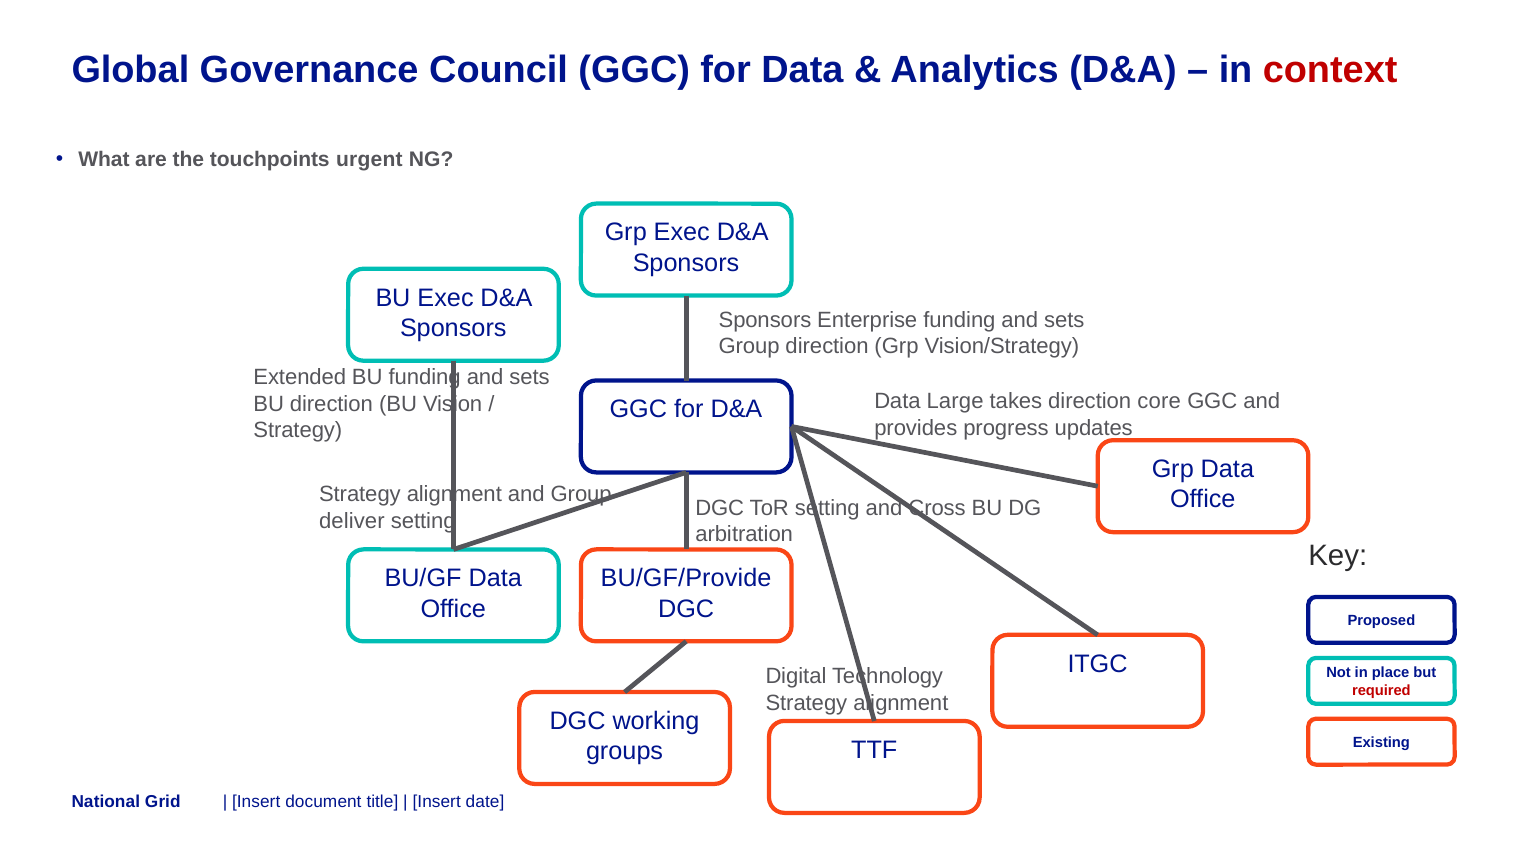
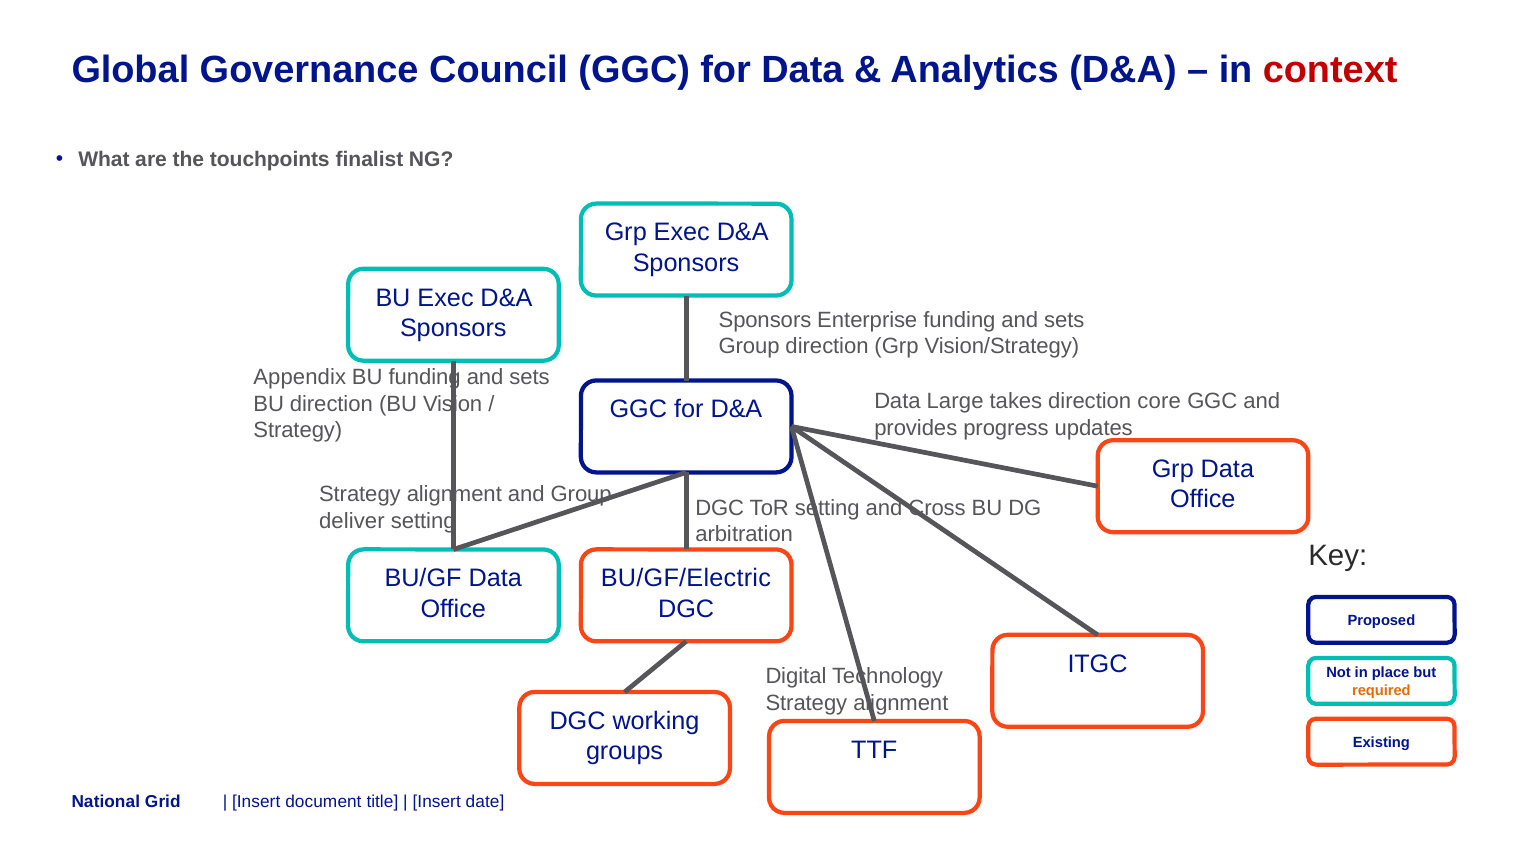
urgent: urgent -> finalist (369, 160)
Extended: Extended -> Appendix (300, 377)
BU/GF/Provide: BU/GF/Provide -> BU/GF/Electric (686, 578)
required colour: red -> orange (1381, 691)
